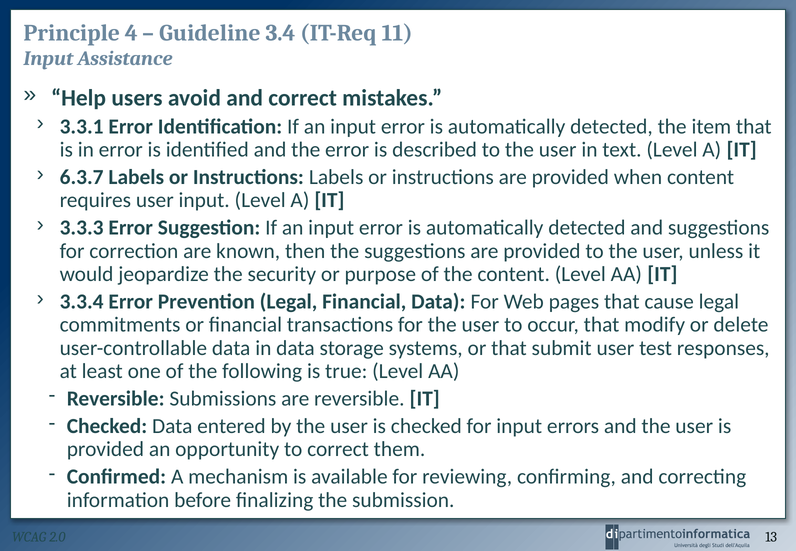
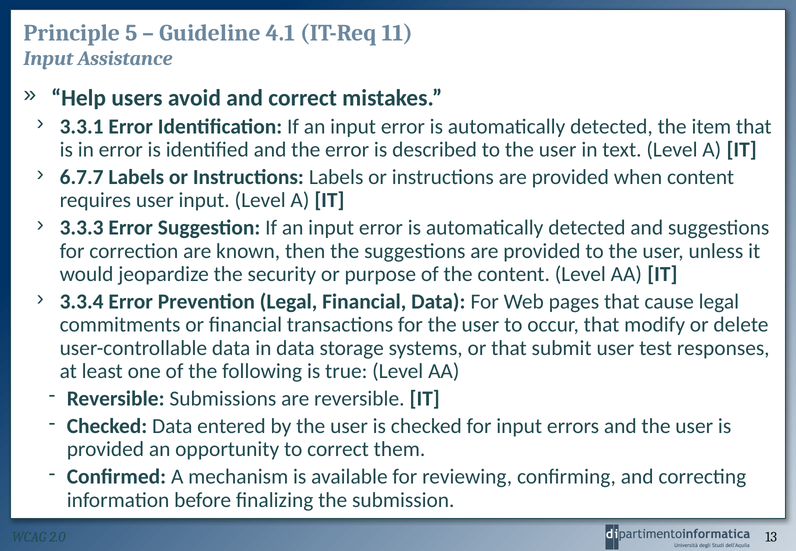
4: 4 -> 5 (131, 33)
3.4: 3.4 -> 4.1 (280, 33)
6.3.7: 6.3.7 -> 6.7.7 (82, 177)
